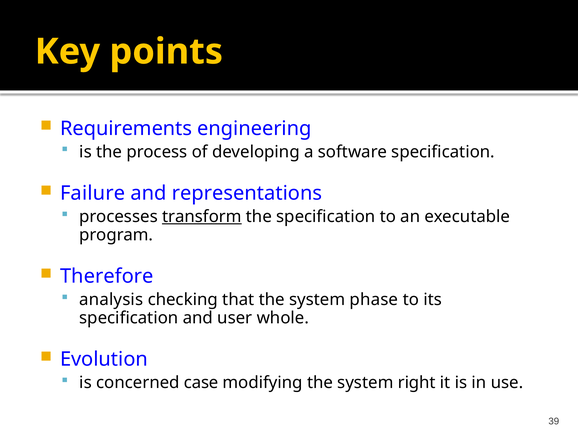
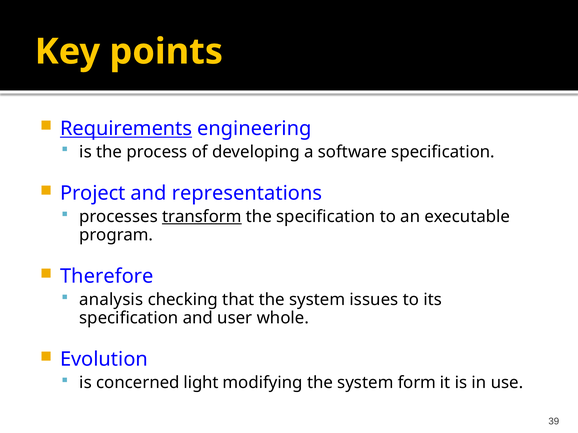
Requirements underline: none -> present (126, 129)
Failure: Failure -> Project (93, 194)
phase: phase -> issues (374, 300)
case: case -> light (201, 383)
right: right -> form (417, 383)
